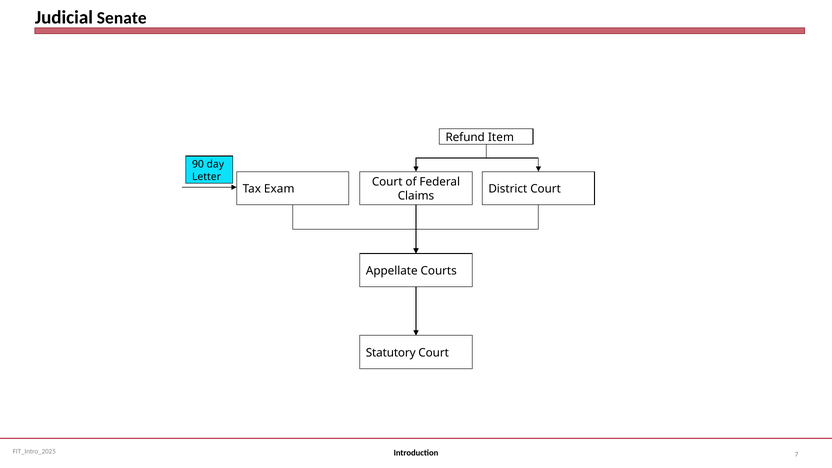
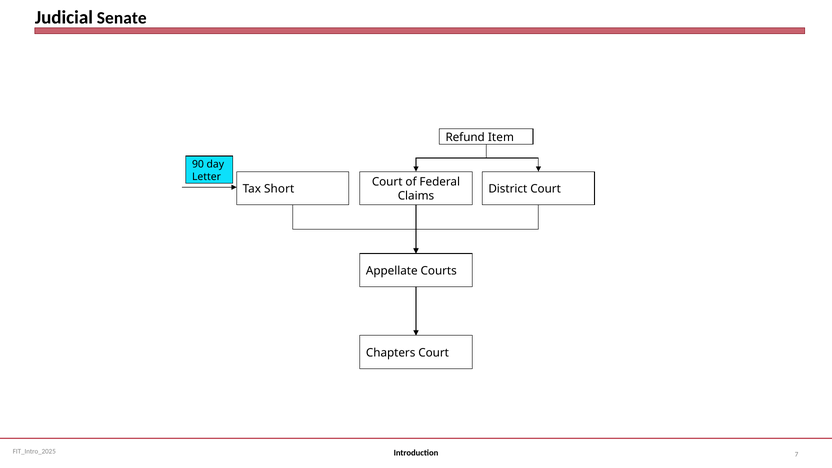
Exam: Exam -> Short (279, 189)
Statutory: Statutory -> Chapters (391, 353)
